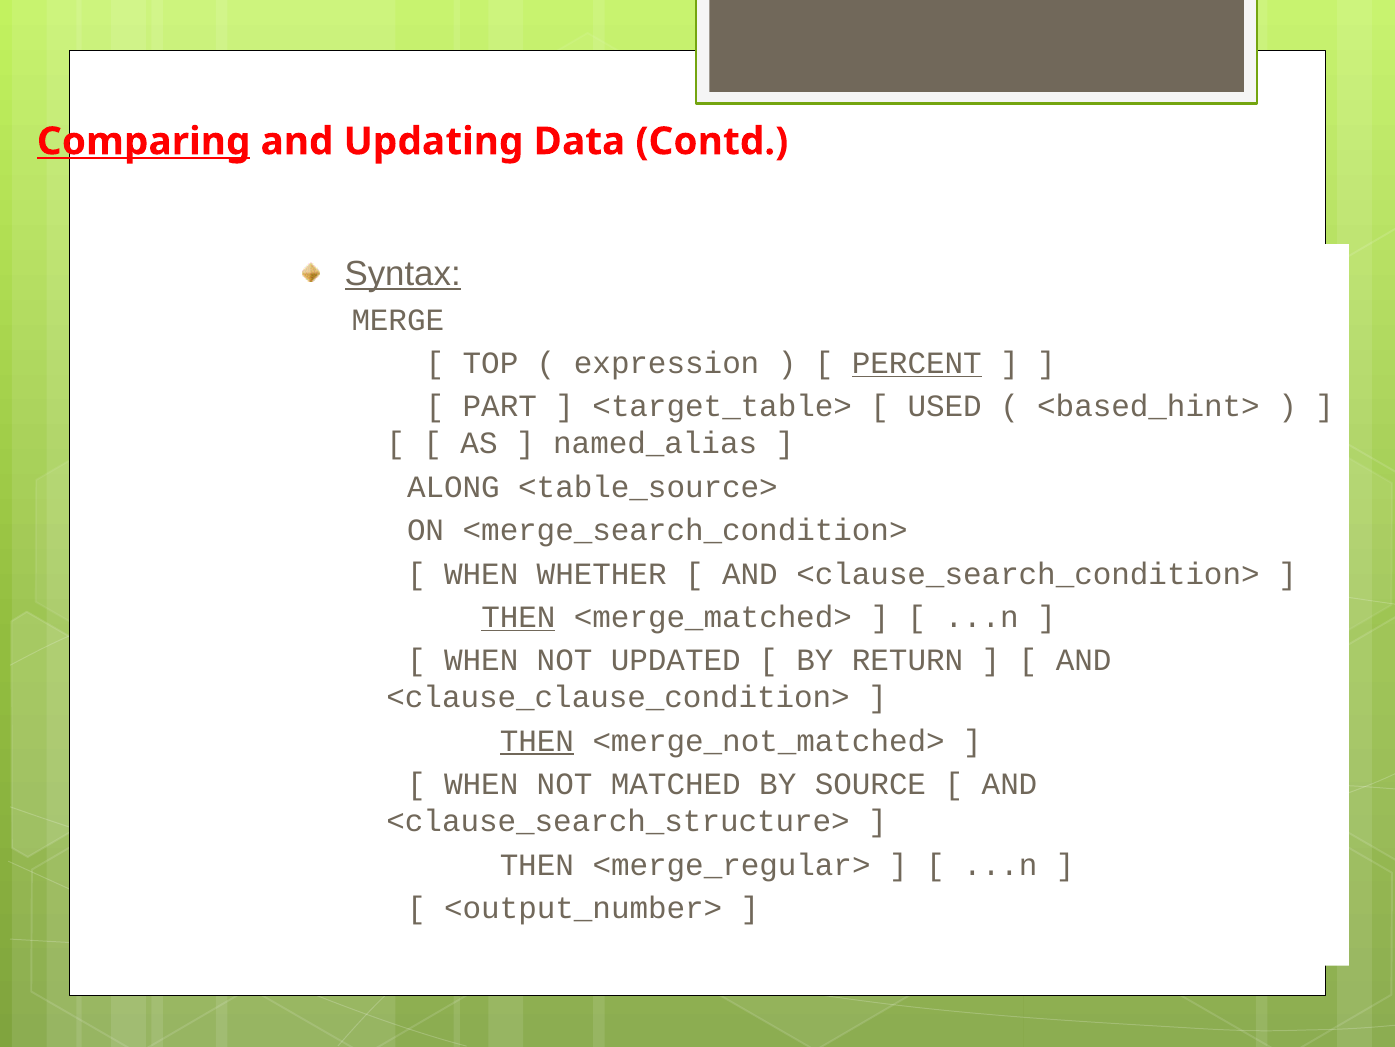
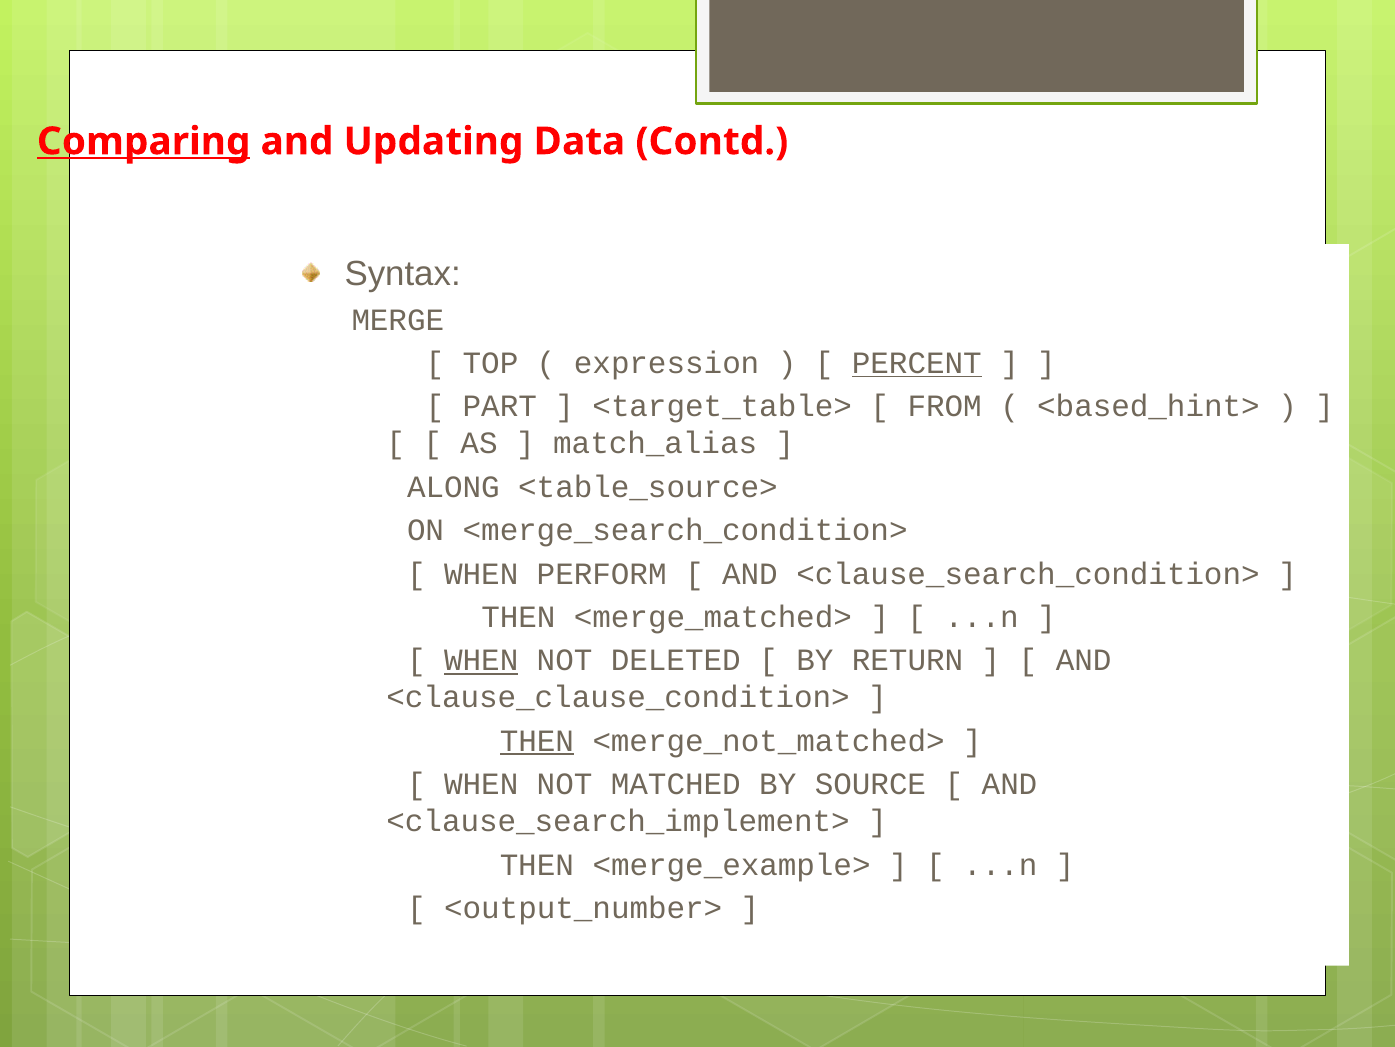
Syntax underline: present -> none (403, 274)
USED: USED -> FROM (945, 406)
named_alias: named_alias -> match_alias (655, 443)
WHETHER: WHETHER -> PERFORM (602, 573)
THEN underline: present -> none (518, 617)
WHEN underline: none -> present (481, 660)
UPDATED: UPDATED -> DELETED (676, 660)
<clause_search_structure>: <clause_search_structure> -> <clause_search_implement> (618, 821)
<merge_regular>: <merge_regular> -> <merge_example> (732, 864)
